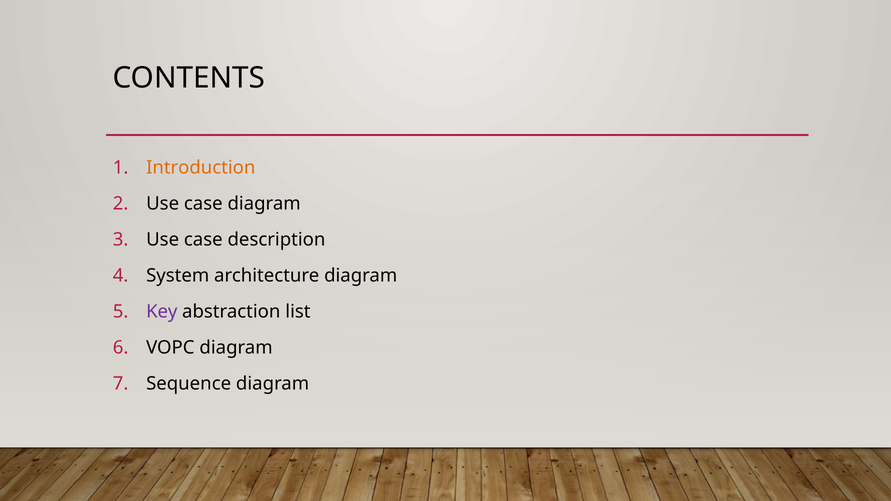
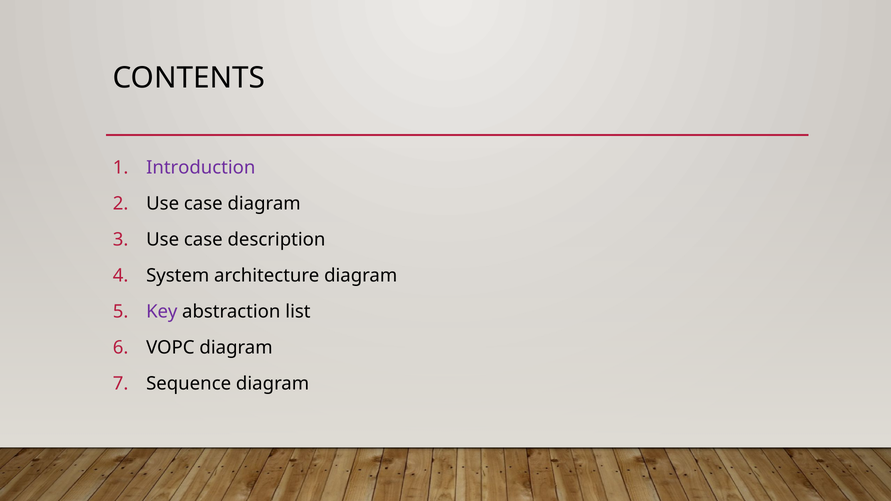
Introduction colour: orange -> purple (201, 168)
